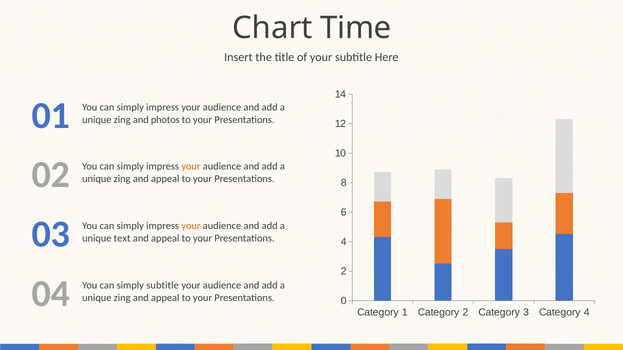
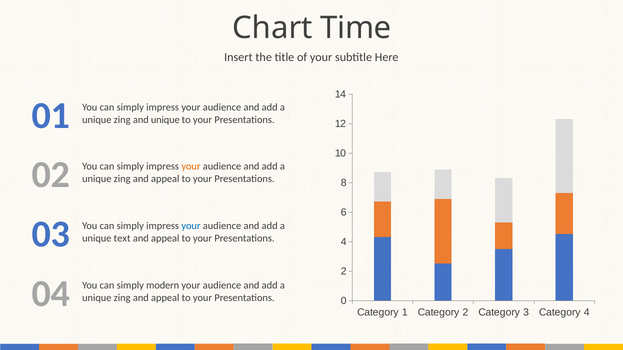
and photos: photos -> unique (165, 120)
your colour: orange -> blue (191, 226)
simply subtitle: subtitle -> modern (163, 286)
